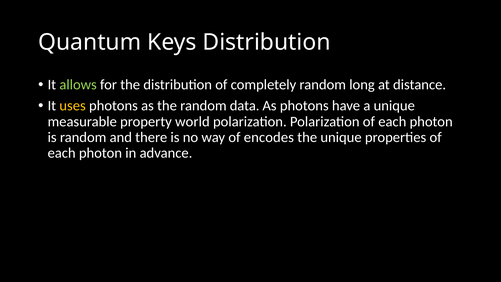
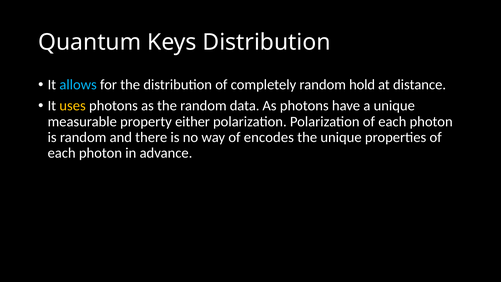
allows colour: light green -> light blue (78, 85)
long: long -> hold (362, 85)
world: world -> either (193, 121)
